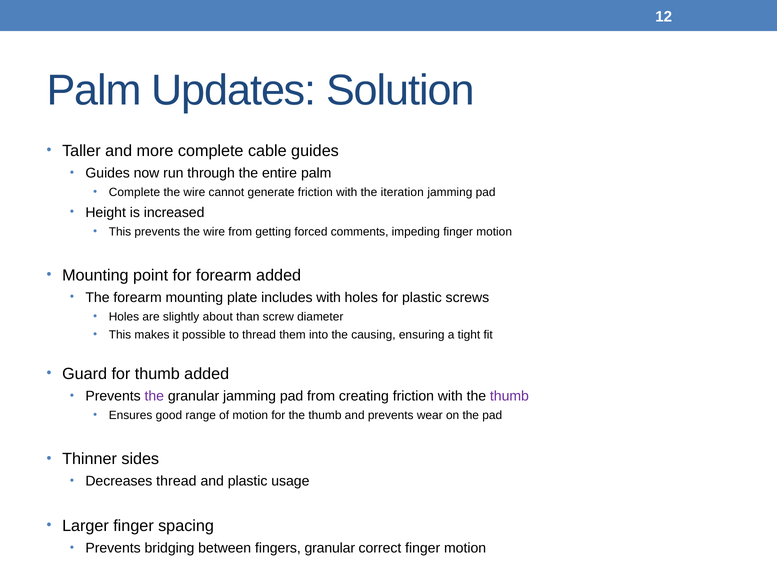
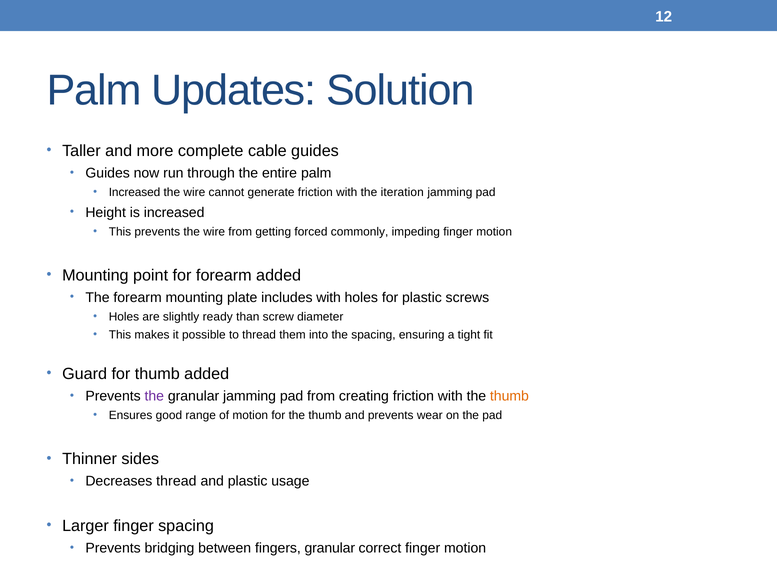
Complete: Complete -> Increased (135, 192)
comments: comments -> commonly (360, 232)
about: about -> ready (218, 317)
the causing: causing -> spacing (373, 335)
thumb colour: purple -> orange (509, 396)
